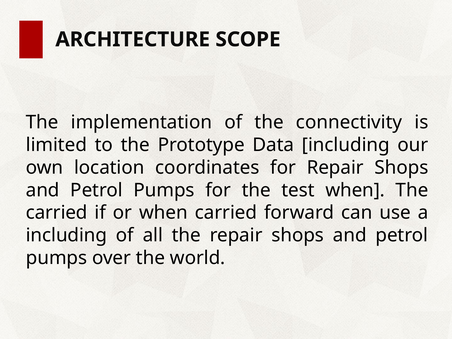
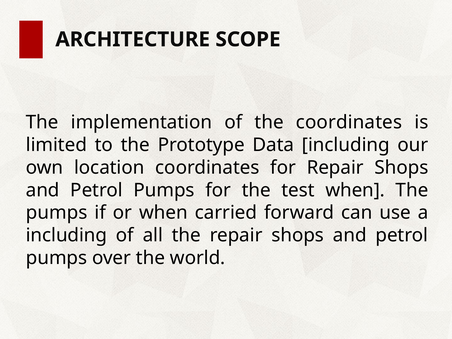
the connectivity: connectivity -> coordinates (349, 122)
carried: carried -> pumps (57, 213)
